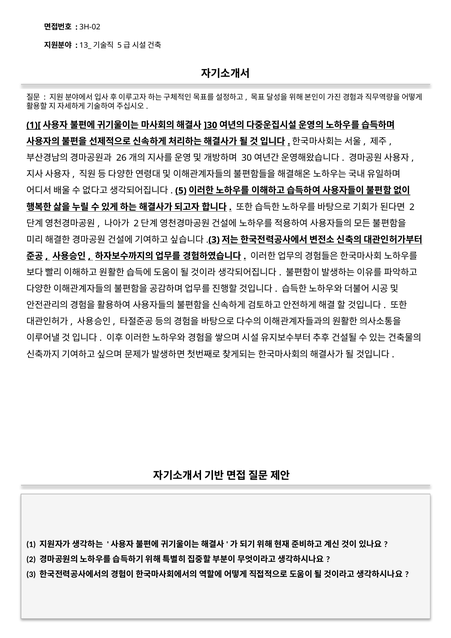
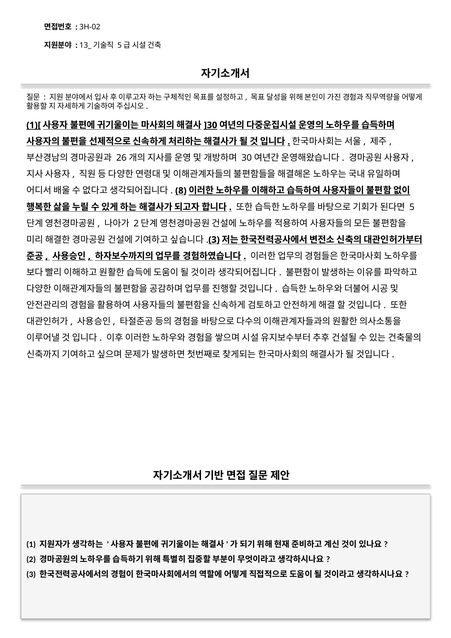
5: 5 -> 8 (181, 191)
2: 2 -> 5 (412, 207)
